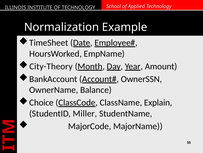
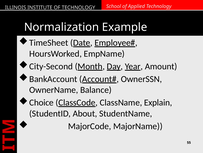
City-Theory: City-Theory -> City-Second (51, 66)
Miller: Miller -> About (85, 113)
